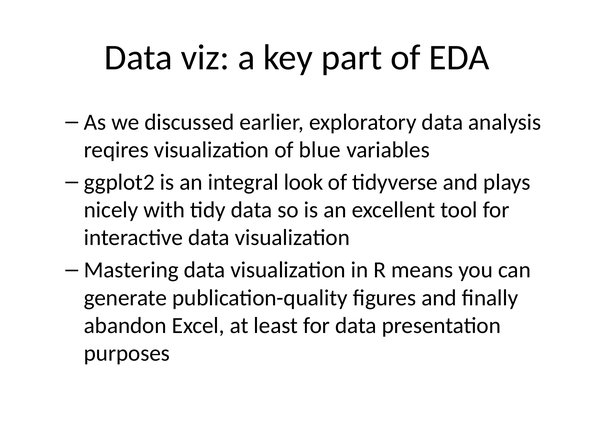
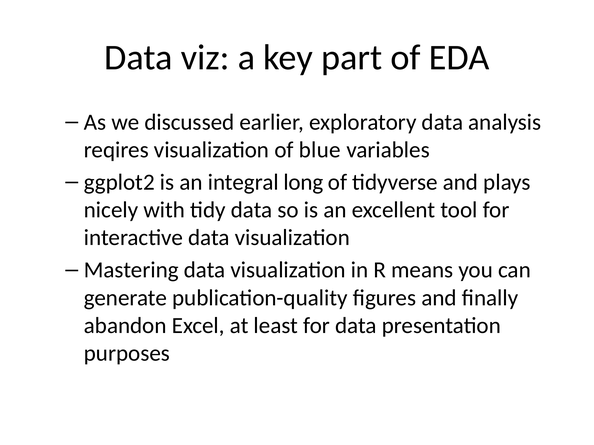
look: look -> long (303, 183)
